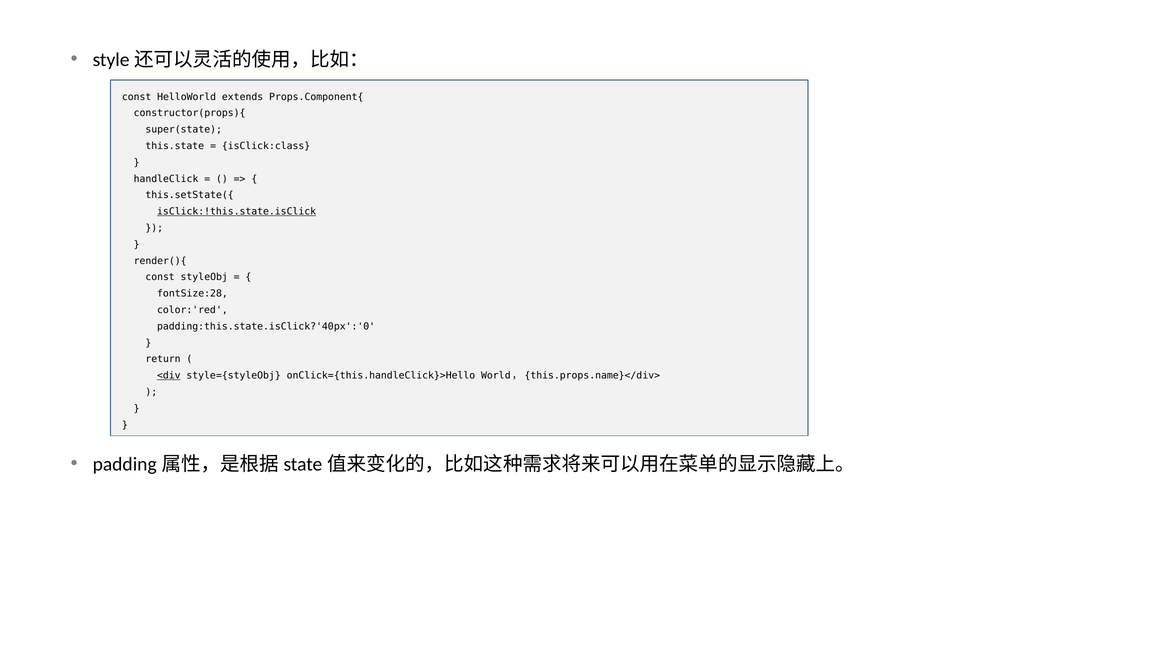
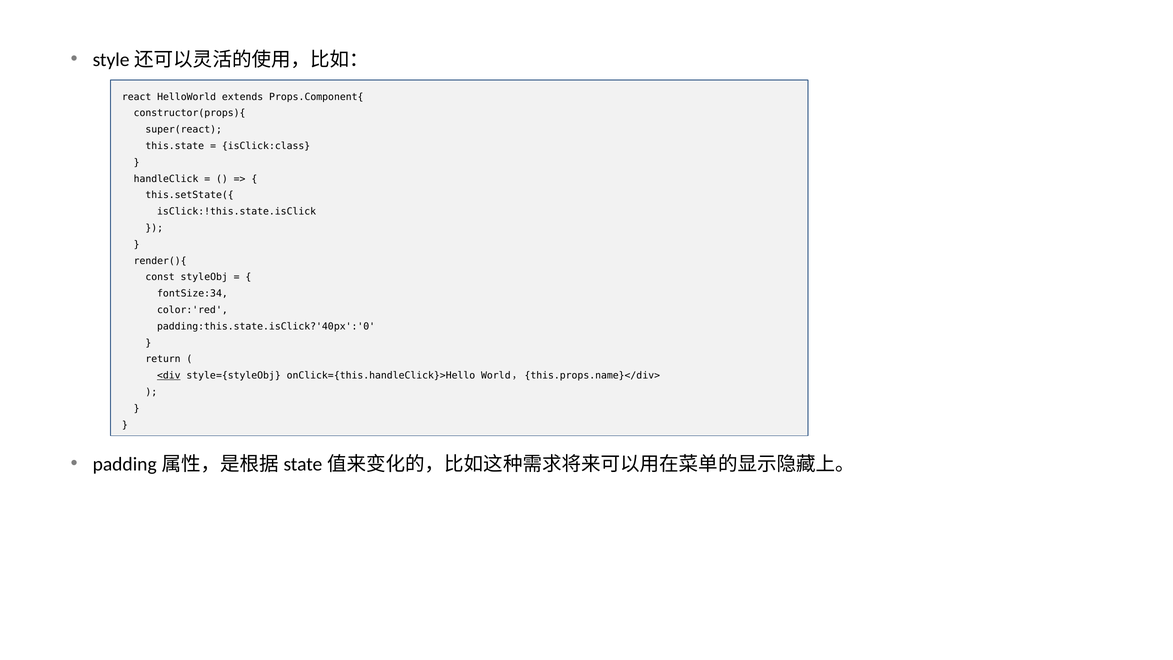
const: const -> react (137, 97)
super(state: super(state -> super(react (184, 130)
isClick:!this.state.isClick underline: present -> none (237, 212)
fontSize:28: fontSize:28 -> fontSize:34 (192, 294)
